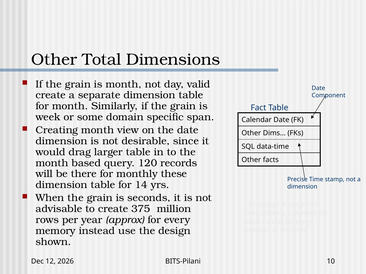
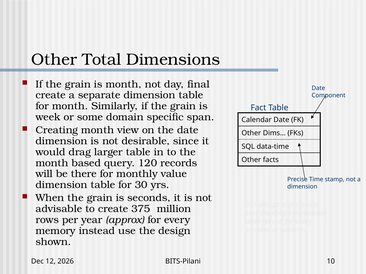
valid: valid -> final (199, 84)
these: these -> value (174, 174)
14: 14 -> 30 (141, 185)
